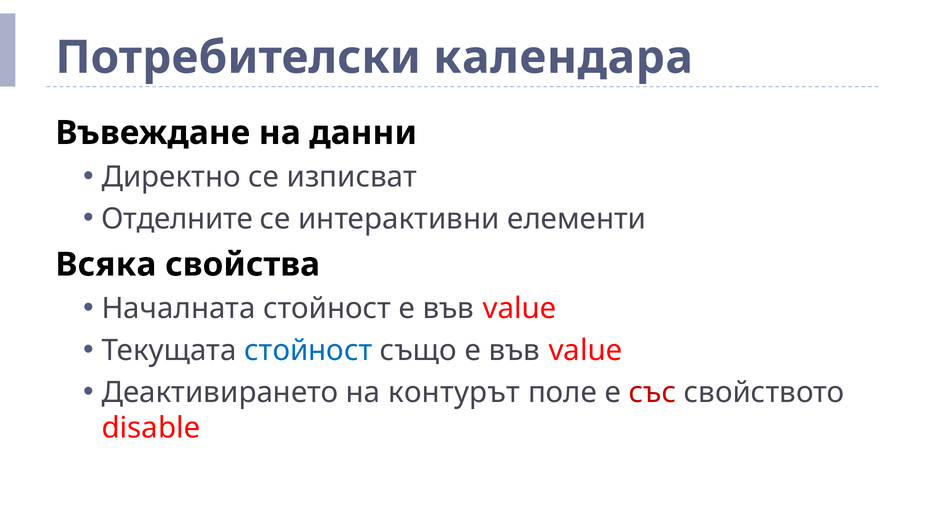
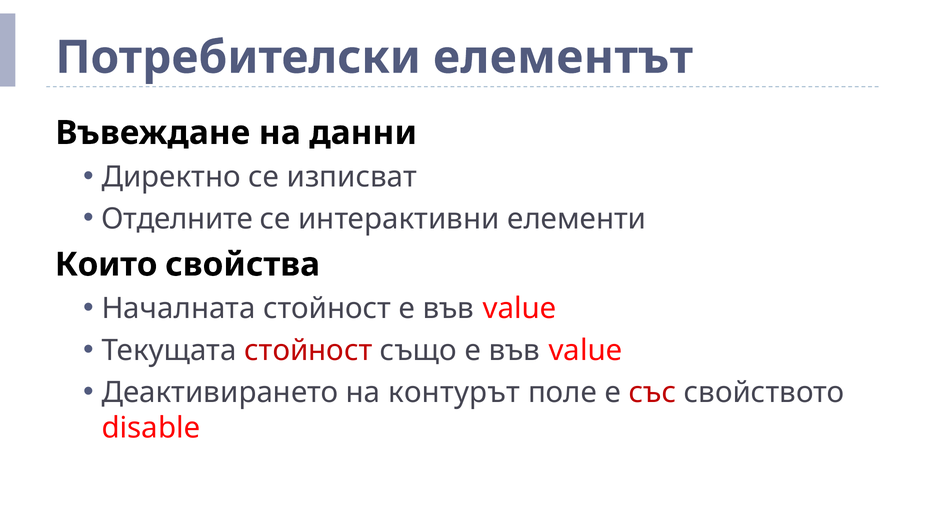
календара: календара -> елементът (563, 58)
Всяка: Всяка -> Които (106, 265)
стойност colour: blue -> red (308, 351)
